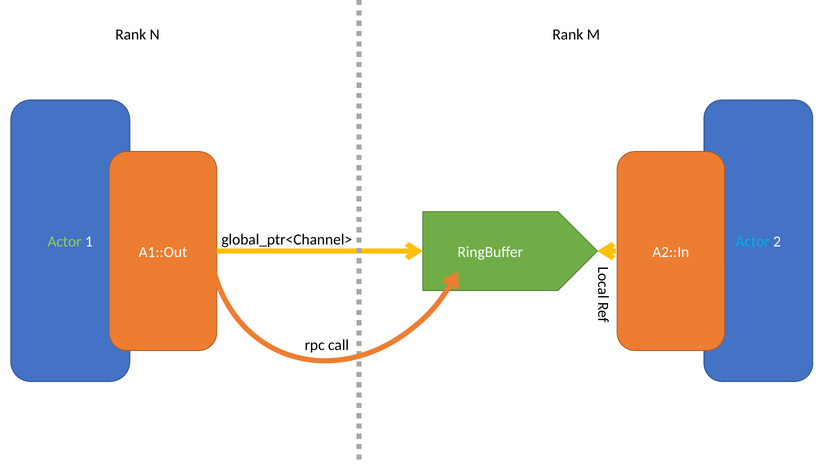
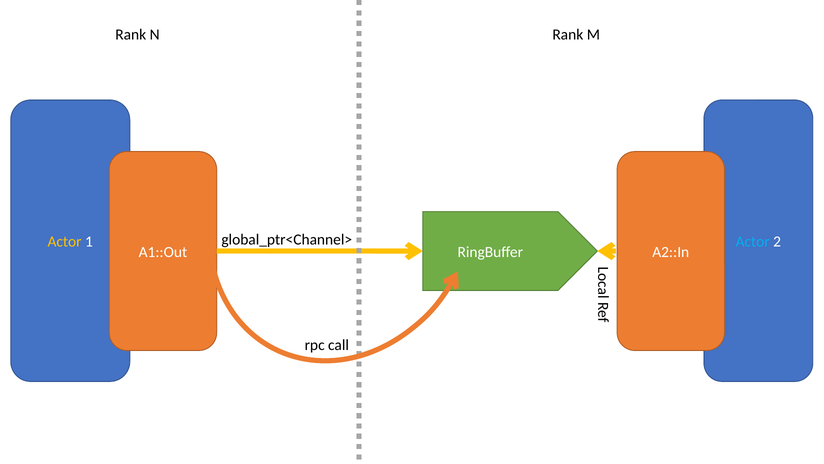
Actor colour: light green -> yellow (65, 242)
